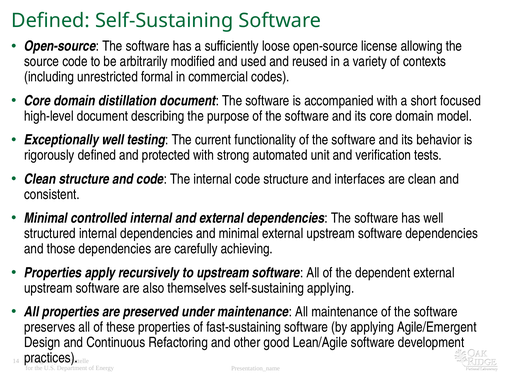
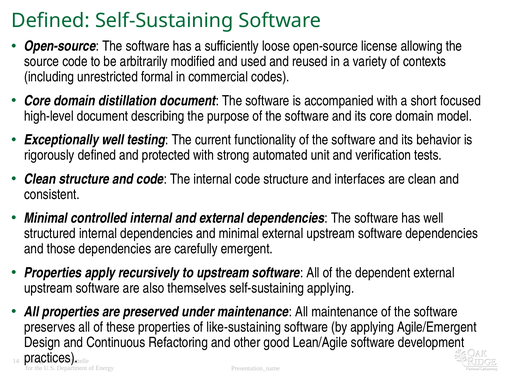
achieving: achieving -> emergent (247, 249)
fast-sustaining: fast-sustaining -> like-sustaining (244, 327)
